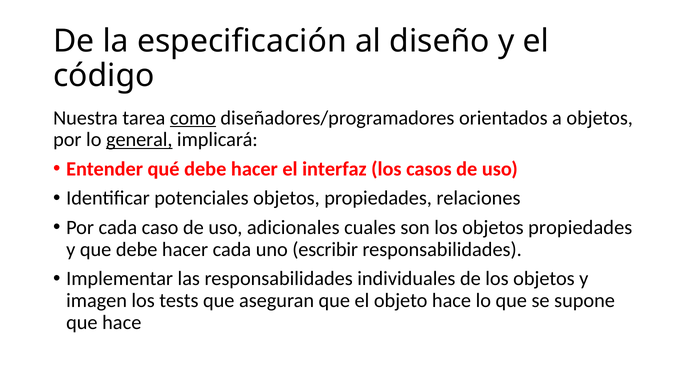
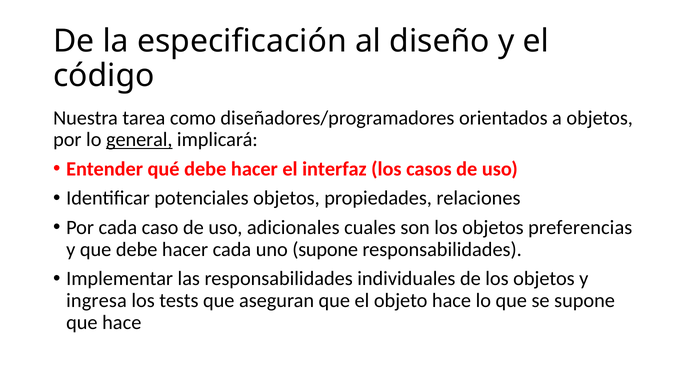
como underline: present -> none (193, 118)
los objetos propiedades: propiedades -> preferencias (580, 227)
uno escribir: escribir -> supone (325, 249)
imagen: imagen -> ingresa (96, 301)
